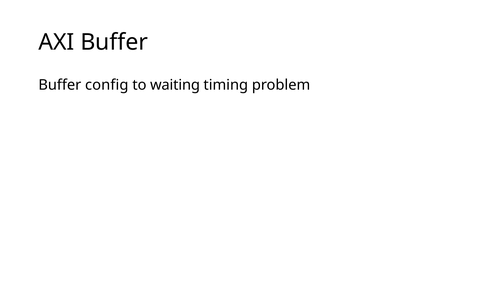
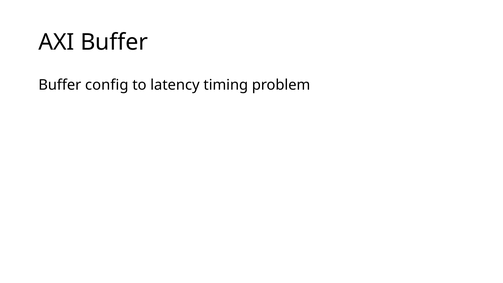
waiting: waiting -> latency (175, 85)
